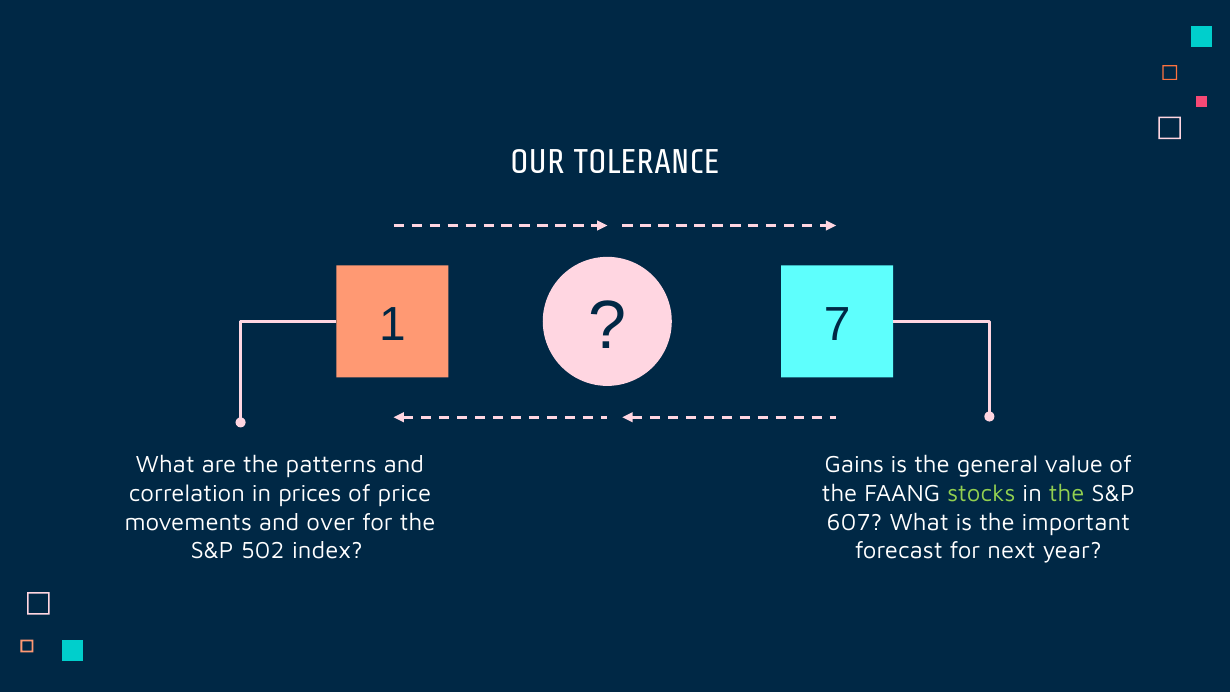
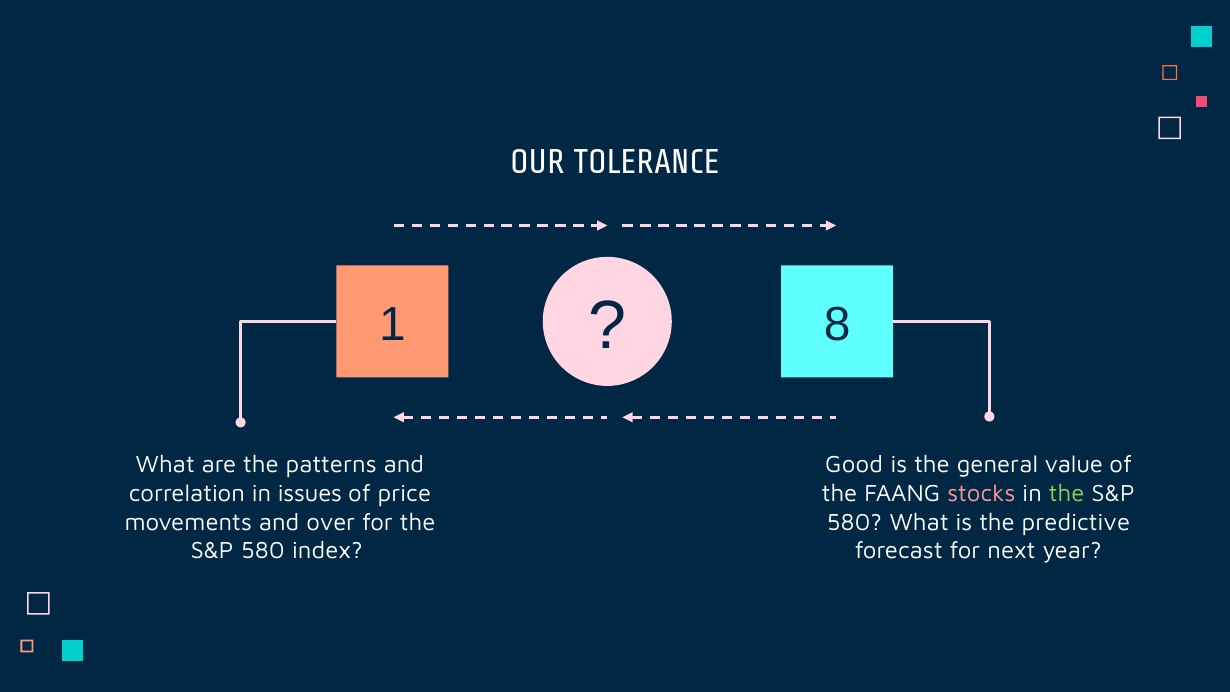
7: 7 -> 8 (837, 325)
Gains: Gains -> Good (854, 465)
prices: prices -> issues (310, 493)
stocks colour: light green -> pink (981, 493)
607: 607 -> 580 (854, 522)
important: important -> predictive (1076, 522)
502: 502 -> 580 (263, 551)
